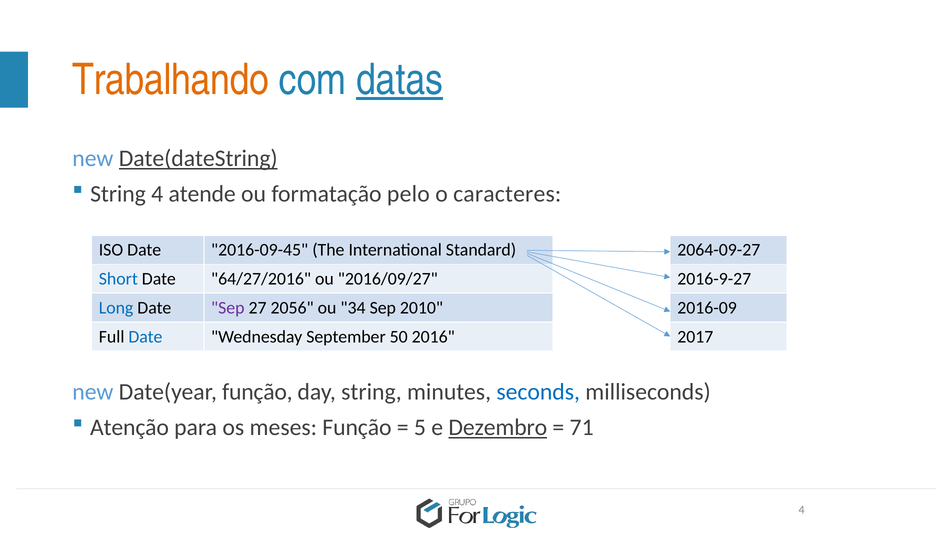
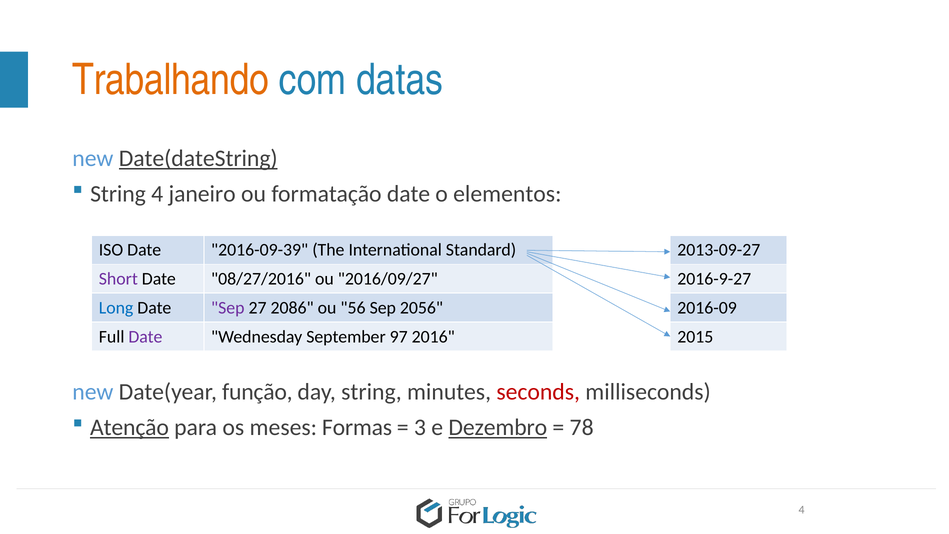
datas underline: present -> none (400, 80)
atende: atende -> janeiro (202, 194)
formatação pelo: pelo -> date (409, 194)
caracteres: caracteres -> elementos (507, 194)
2016-09-45: 2016-09-45 -> 2016-09-39 (260, 250)
2064-09-27: 2064-09-27 -> 2013-09-27 (719, 250)
Short colour: blue -> purple (118, 279)
64/27/2016: 64/27/2016 -> 08/27/2016 (261, 279)
2056: 2056 -> 2086 (292, 308)
34: 34 -> 56 (353, 308)
2010: 2010 -> 2056 (422, 308)
Date colour: blue -> purple (145, 337)
50: 50 -> 97 (399, 337)
2017: 2017 -> 2015 (695, 337)
seconds colour: blue -> red (538, 392)
Atenção underline: none -> present (130, 427)
meses Função: Função -> Formas (357, 427)
5: 5 -> 3 (420, 427)
71: 71 -> 78 (582, 427)
